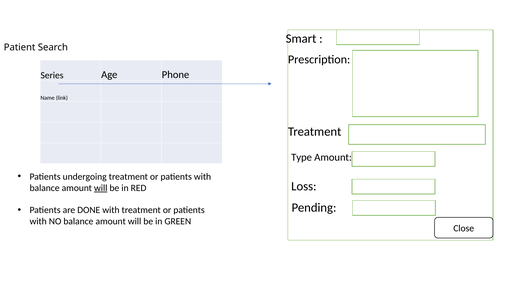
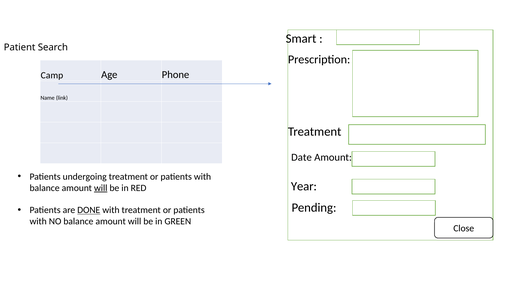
Series: Series -> Camp (52, 75)
Type: Type -> Date (302, 158)
Loss: Loss -> Year (304, 186)
DONE underline: none -> present (89, 210)
